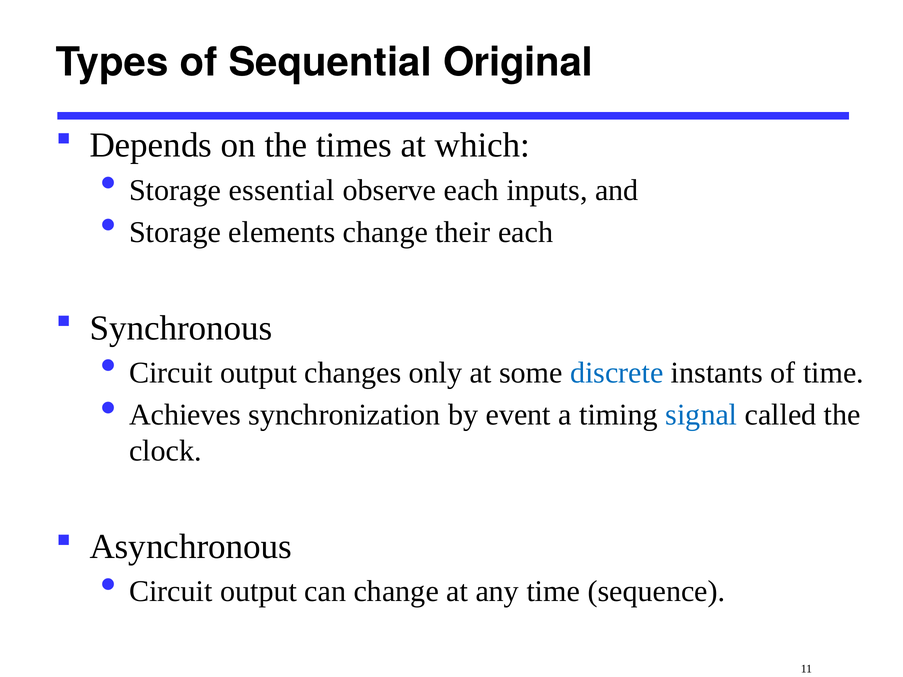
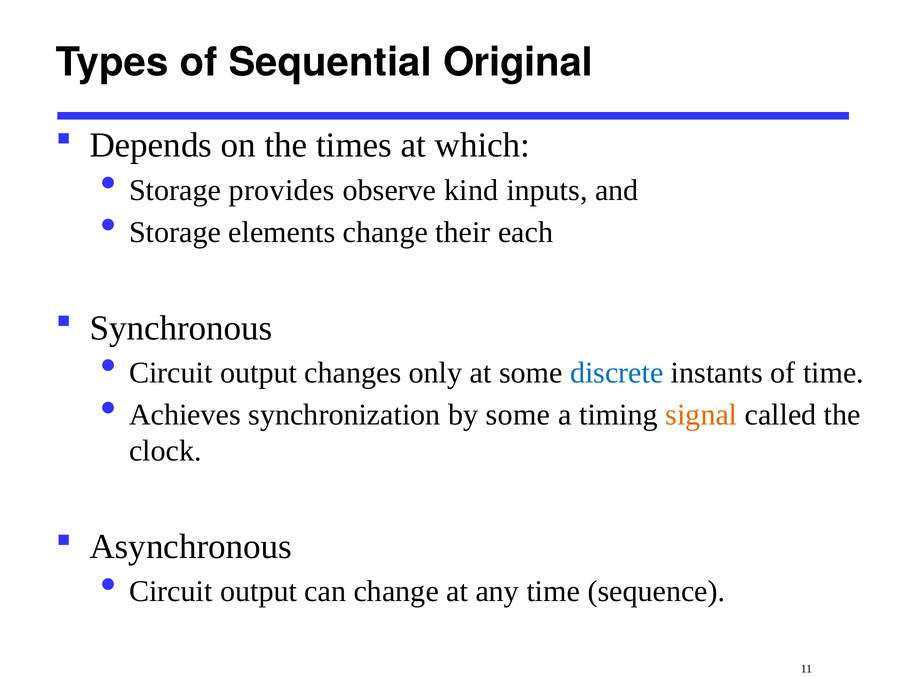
essential: essential -> provides (282, 190)
observe each: each -> kind (471, 190)
by event: event -> some (518, 415)
signal colour: blue -> orange (701, 415)
